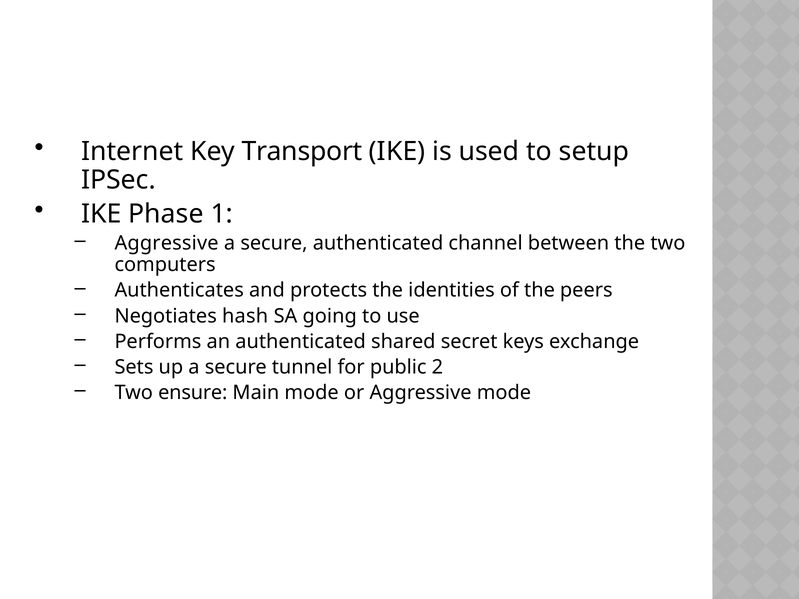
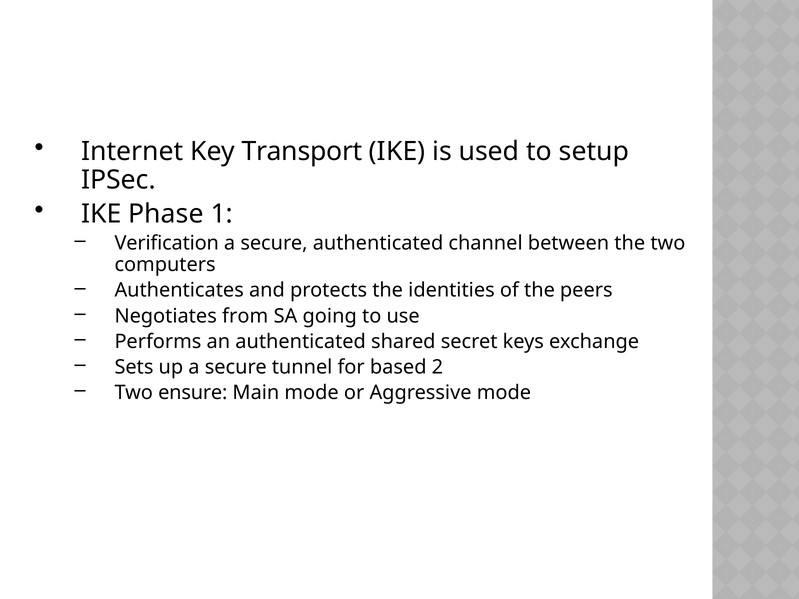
Aggressive: Aggressive -> Verification (167, 243)
hash: hash -> from (245, 316)
public: public -> based (398, 367)
